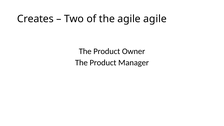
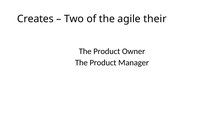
agile agile: agile -> their (155, 19)
